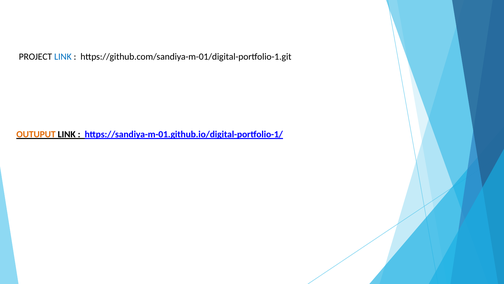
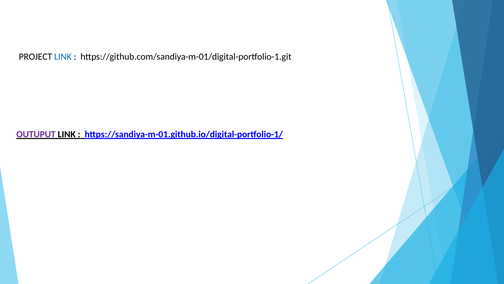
OUTUPUT colour: orange -> purple (36, 134)
